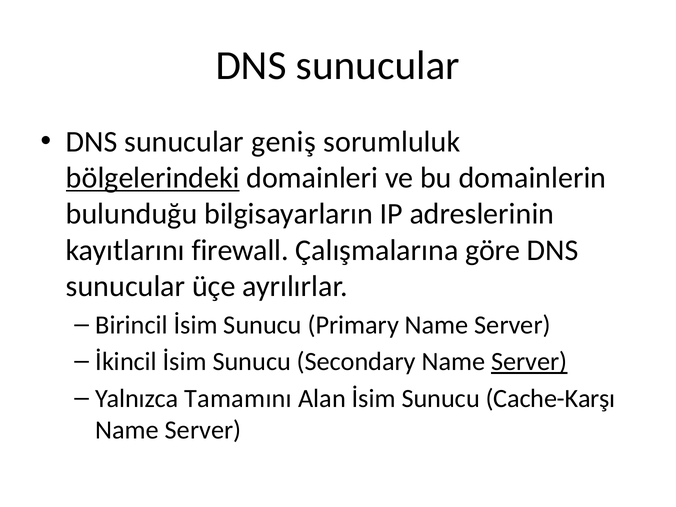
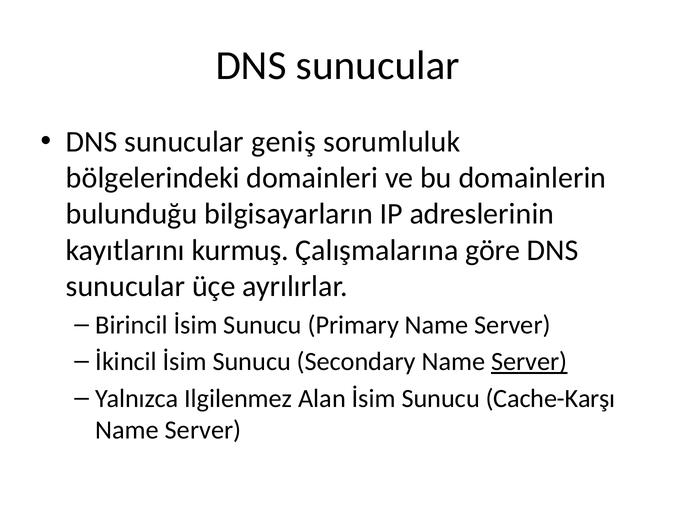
bölgelerindeki underline: present -> none (153, 178)
firewall: firewall -> kurmuş (240, 250)
Tamamını: Tamamını -> Ilgilenmez (238, 398)
